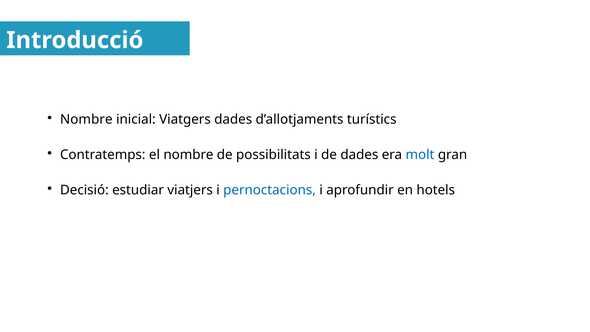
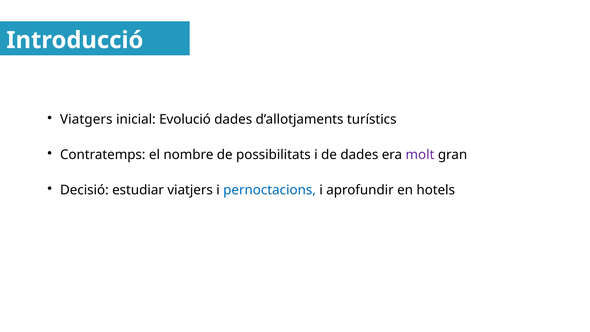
Nombre: Nombre -> Viatgers (86, 119)
Viatgers: Viatgers -> Evolució (185, 119)
molt colour: blue -> purple (420, 155)
